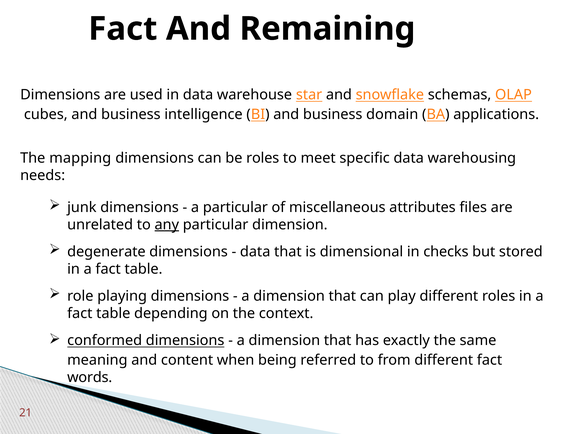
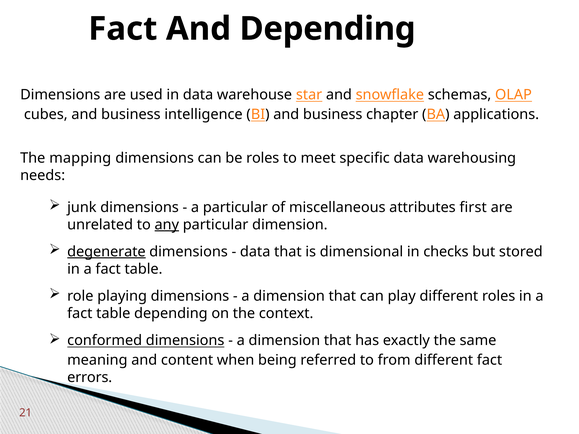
And Remaining: Remaining -> Depending (328, 29)
domain: domain -> chapter (392, 114)
files: files -> first (473, 207)
degenerate underline: none -> present (106, 252)
words: words -> errors (90, 378)
